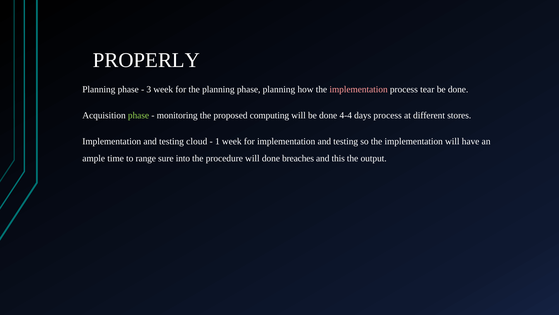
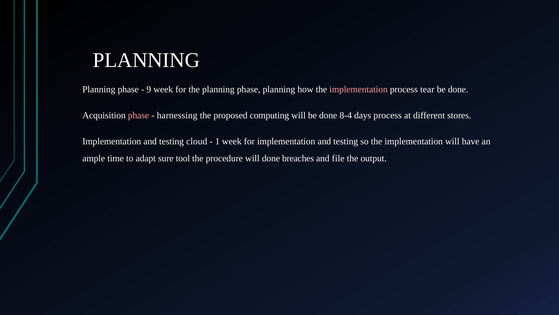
PROPERLY: PROPERLY -> PLANNING (146, 60)
3: 3 -> 9 (149, 89)
phase colour: light green -> pink (139, 115)
monitoring: monitoring -> harnessing (177, 115)
4-4: 4-4 -> 8-4 (346, 115)
range: range -> adapt (146, 158)
into: into -> tool (183, 158)
this: this -> file (338, 158)
